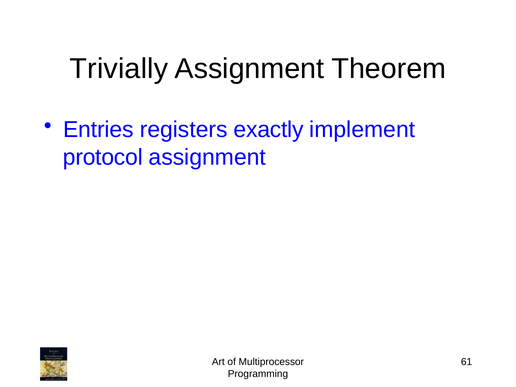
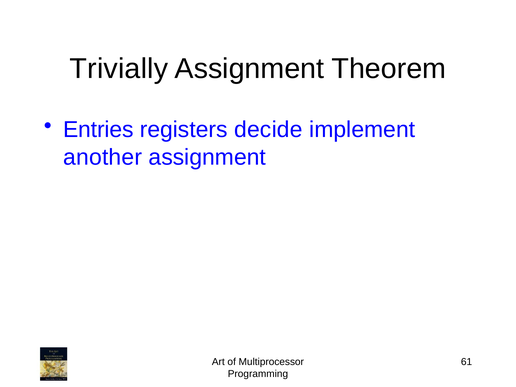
exactly: exactly -> decide (268, 130)
protocol: protocol -> another (103, 157)
